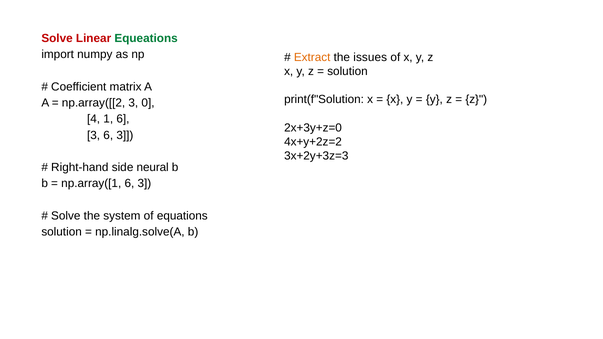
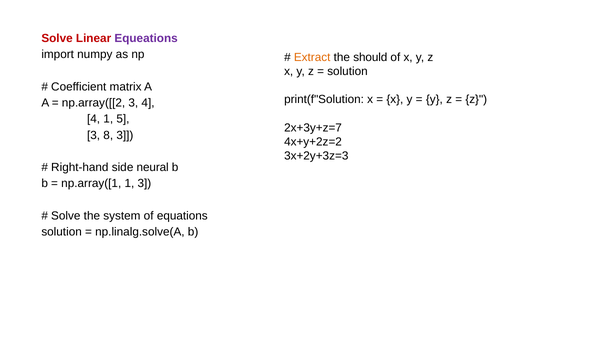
Equeations colour: green -> purple (146, 38)
issues: issues -> should (370, 57)
3 0: 0 -> 4 (148, 103)
1 6: 6 -> 5 (123, 119)
2x+3y+z=0: 2x+3y+z=0 -> 2x+3y+z=7 (313, 128)
3 6: 6 -> 8 (108, 135)
np.array([1 6: 6 -> 1 (129, 184)
